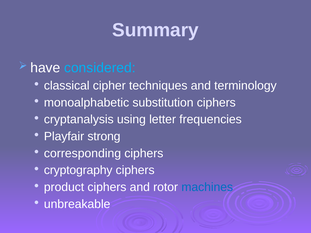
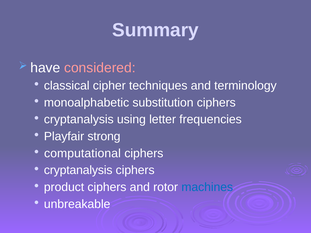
considered colour: light blue -> pink (100, 68)
corresponding: corresponding -> computational (82, 153)
cryptography: cryptography -> cryptanalysis (78, 170)
